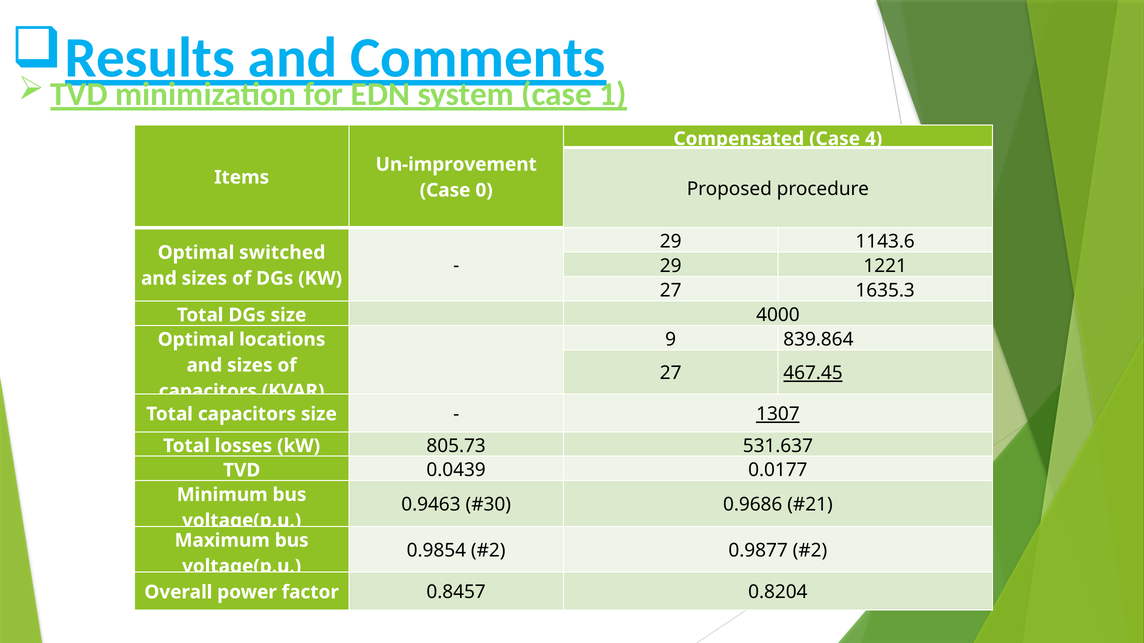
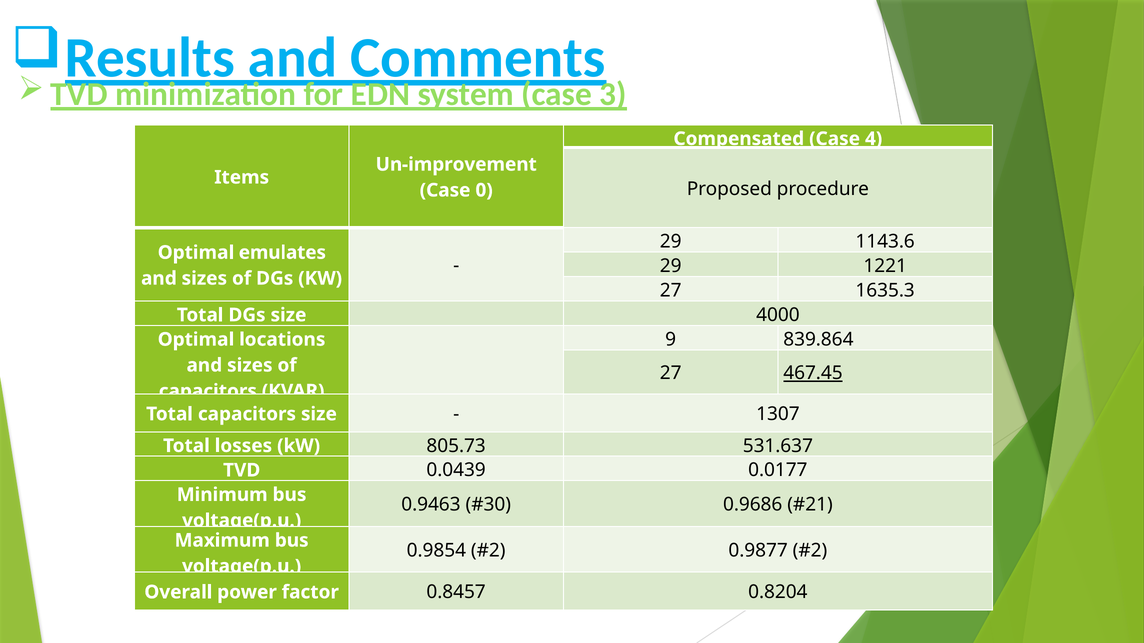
1: 1 -> 3 (613, 94)
switched: switched -> emulates (282, 253)
1307 underline: present -> none (778, 414)
